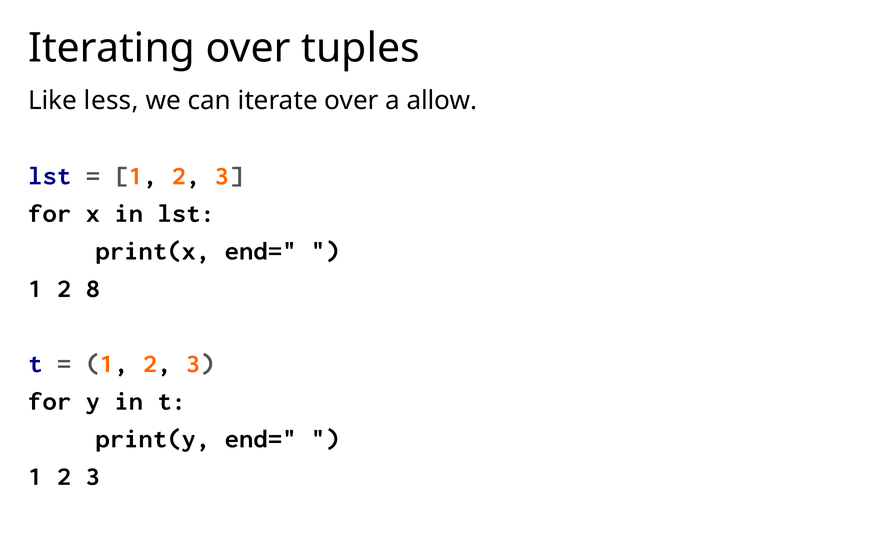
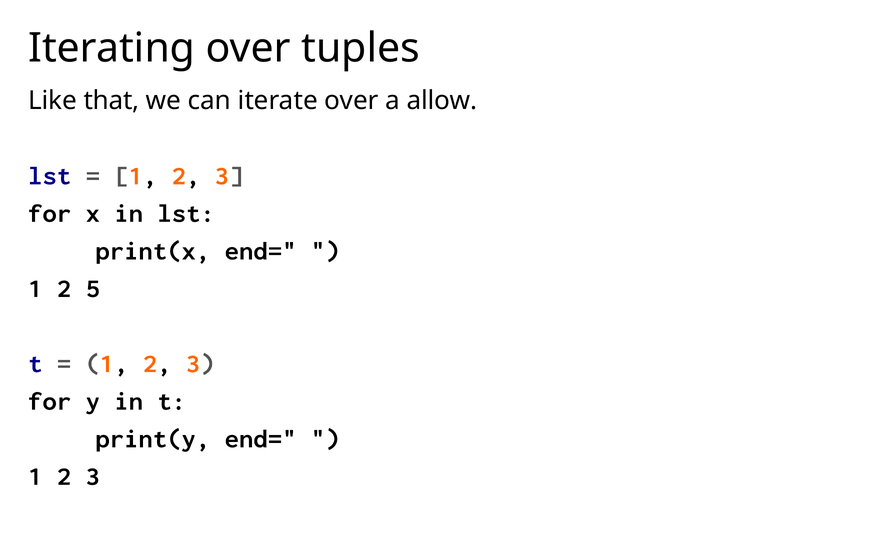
less: less -> that (112, 101)
8: 8 -> 5 (93, 288)
